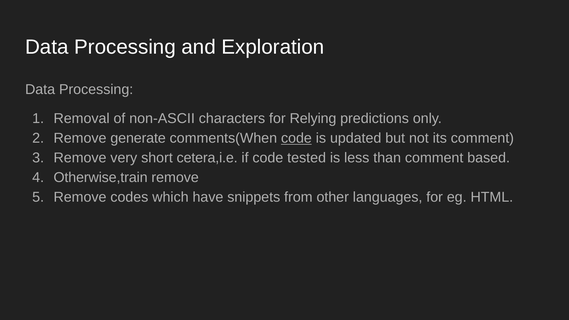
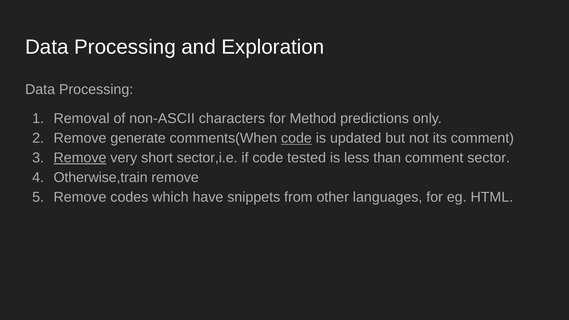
Relying: Relying -> Method (313, 119)
Remove underline: none -> present (80, 158)
cetera,i.e: cetera,i.e -> sector,i.e (207, 158)
based: based -> sector (489, 158)
